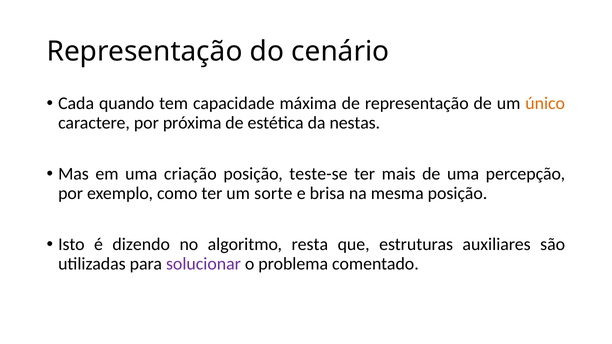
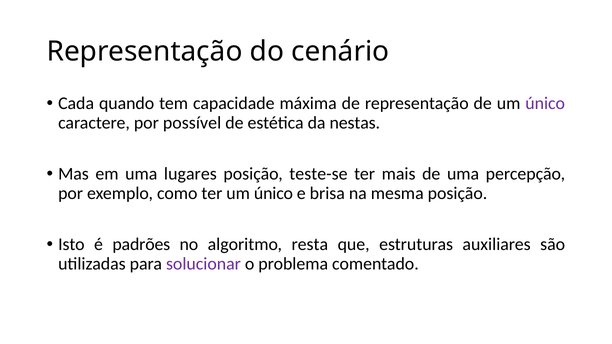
único colour: orange -> purple (545, 103)
próxima: próxima -> possível (192, 123)
criação: criação -> lugares (190, 174)
ter um sorte: sorte -> único (273, 193)
dizendo: dizendo -> padrões (141, 245)
